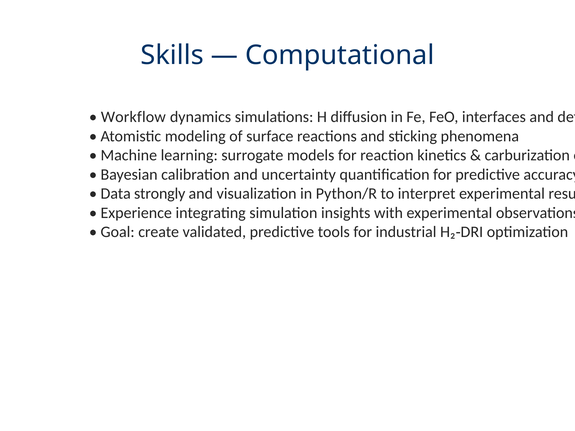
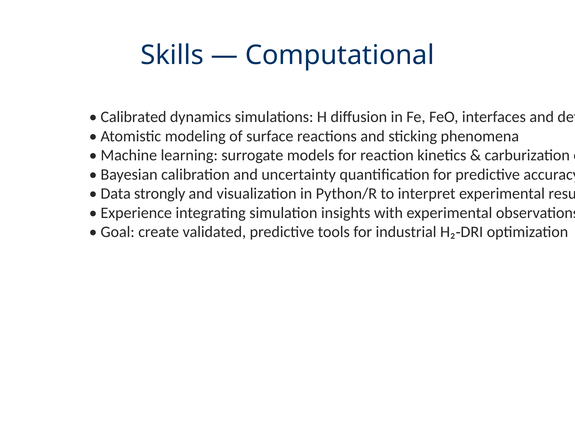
Workflow: Workflow -> Calibrated (133, 117)
